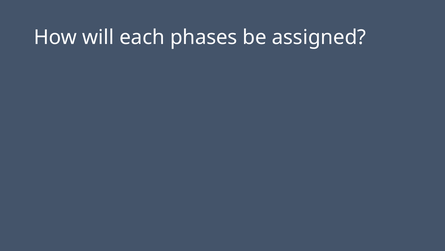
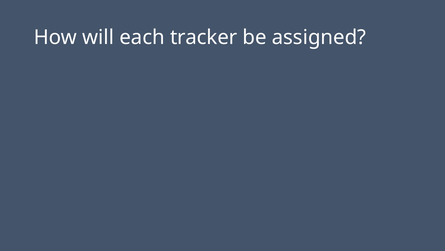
phases: phases -> tracker (204, 37)
